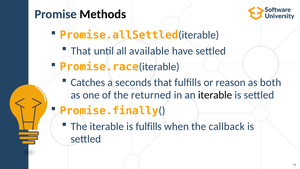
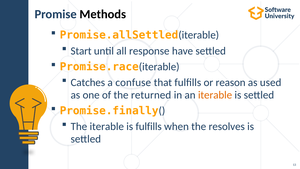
That: That -> Start (81, 51)
available: available -> response (149, 51)
seconds: seconds -> confuse (133, 82)
both: both -> used (271, 82)
iterable colour: black -> orange (215, 95)
callback: callback -> resolves (227, 126)
